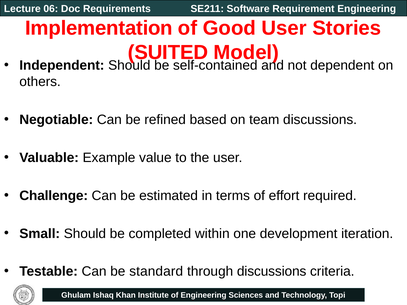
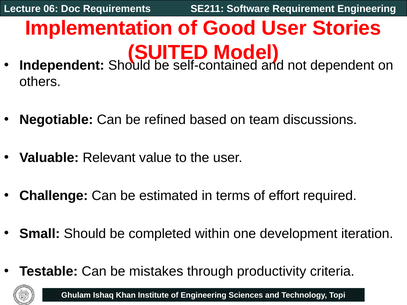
Example: Example -> Relevant (109, 158)
standard: standard -> mistakes (156, 272)
through discussions: discussions -> productivity (272, 272)
